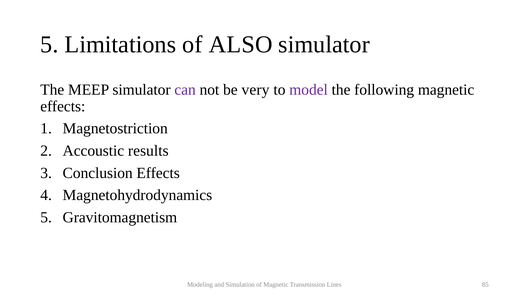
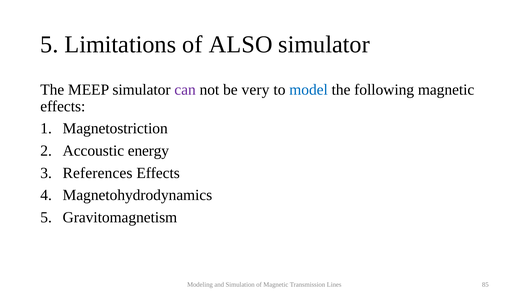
model colour: purple -> blue (309, 89)
results: results -> energy (148, 150)
Conclusion: Conclusion -> References (98, 173)
